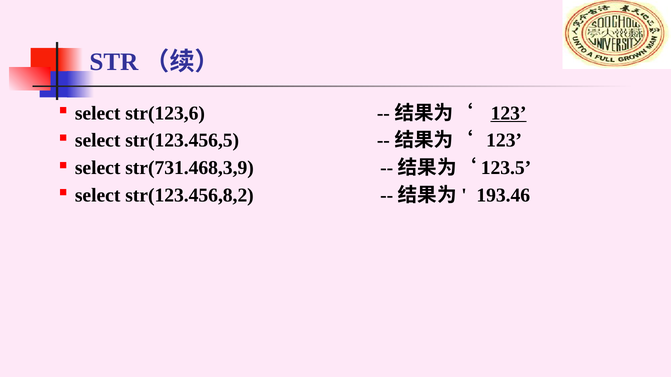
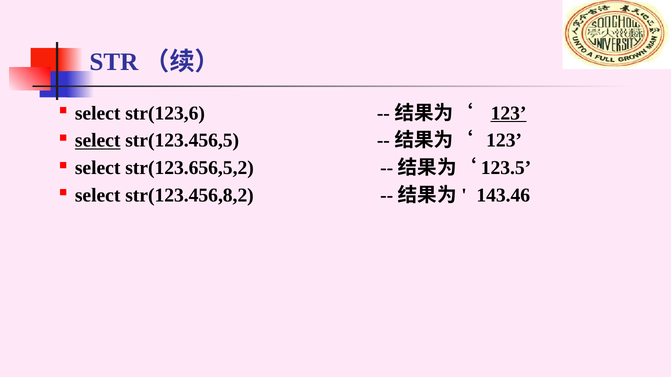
select underline: none -> present (98, 141)
str(731.468,3,9: str(731.468,3,9 -> str(123.656,5,2 (190, 168)
193.46: 193.46 -> 143.46 (503, 195)
